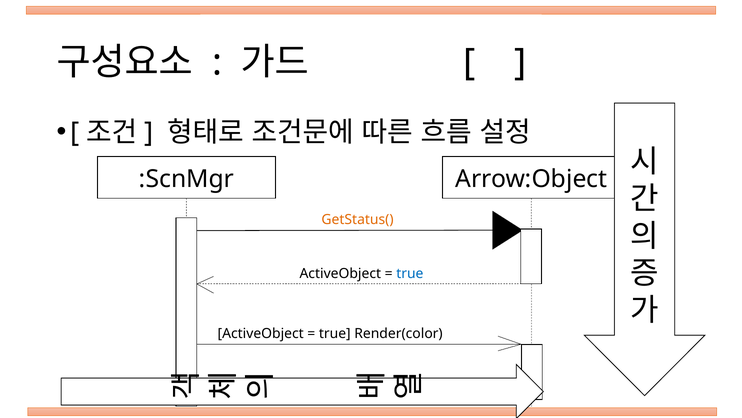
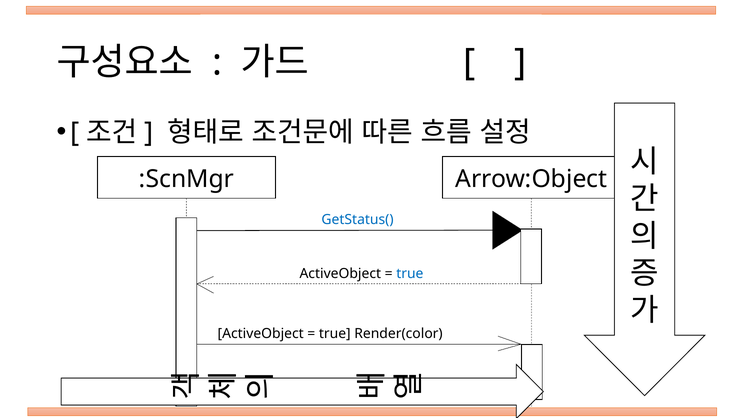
GetStatus( colour: orange -> blue (358, 219)
